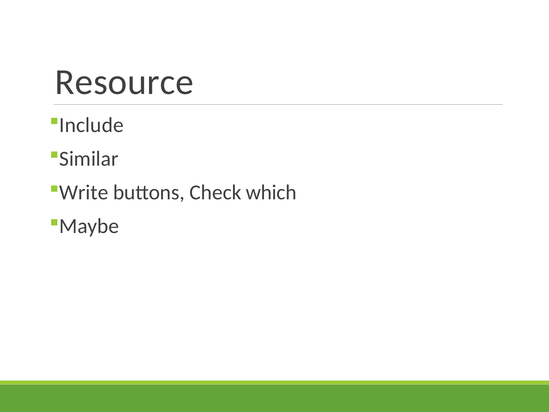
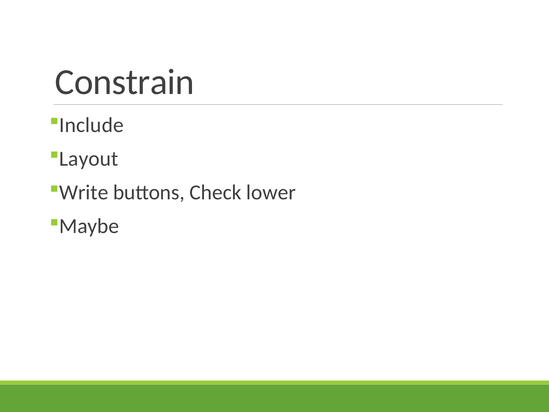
Resource: Resource -> Constrain (125, 82)
Similar: Similar -> Layout (89, 159)
which: which -> lower (271, 192)
